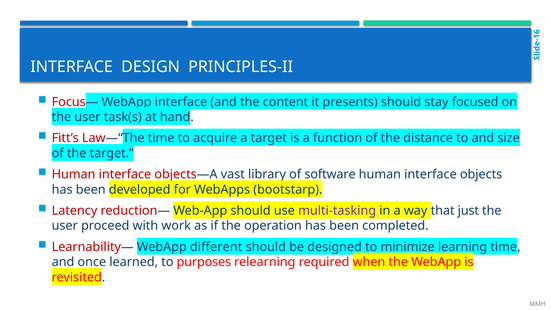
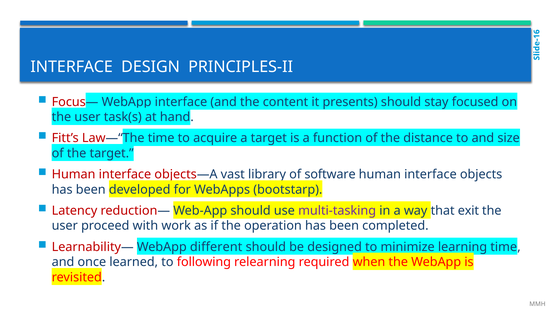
just: just -> exit (468, 211)
purposes: purposes -> following (204, 262)
